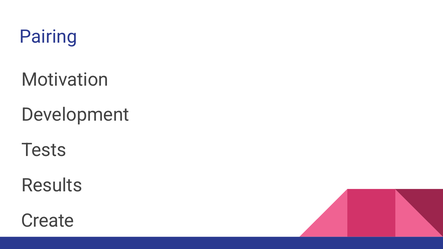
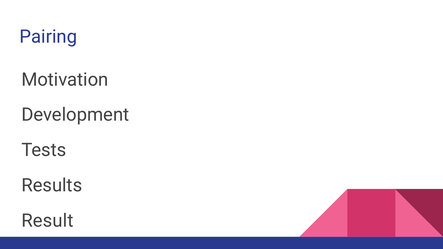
Create: Create -> Result (47, 221)
